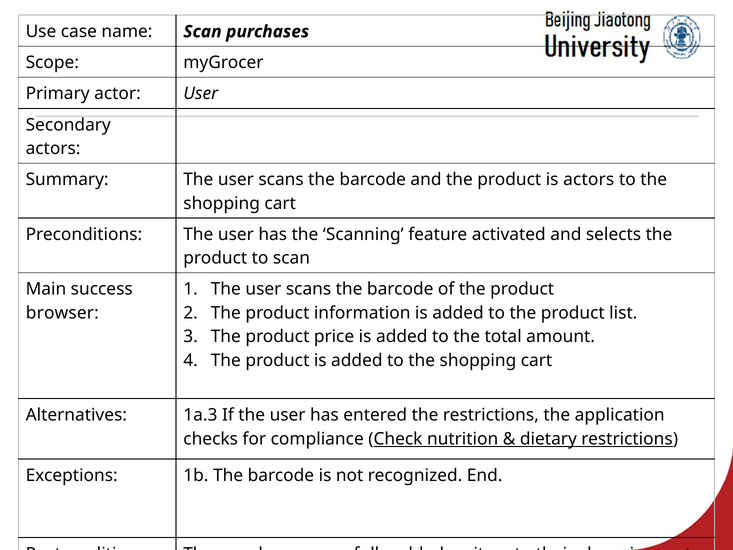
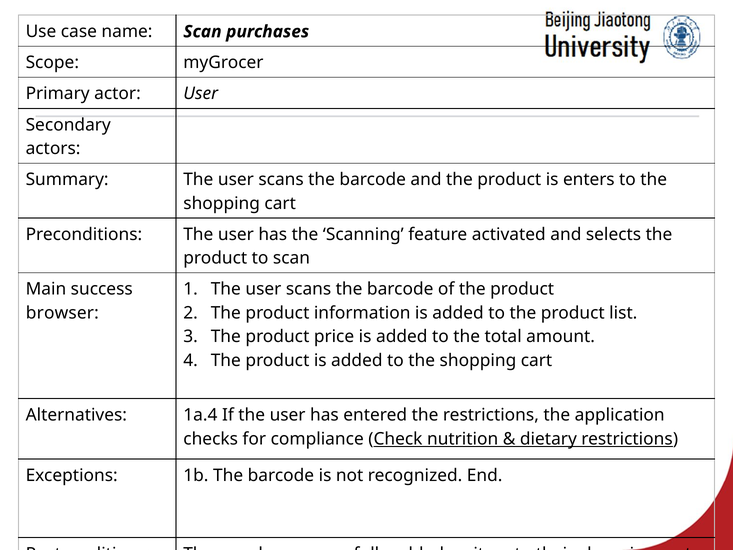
is actors: actors -> enters (589, 180)
1a.3: 1a.3 -> 1a.4 (200, 415)
